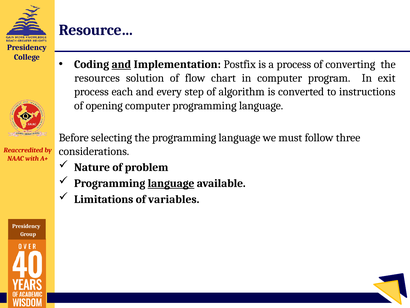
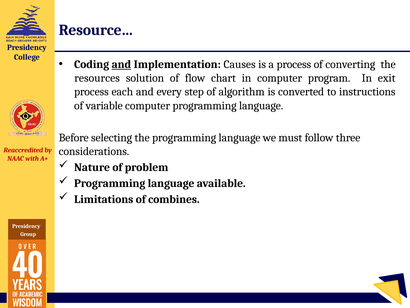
Postfix: Postfix -> Causes (240, 64)
opening: opening -> variable (104, 105)
language underline: present -> none (171, 183)
variables: variables -> combines (174, 199)
